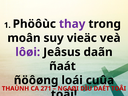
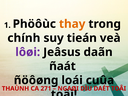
thay colour: purple -> orange (72, 24)
moân: moân -> chính (24, 38)
vieäc: vieäc -> tieán (82, 38)
